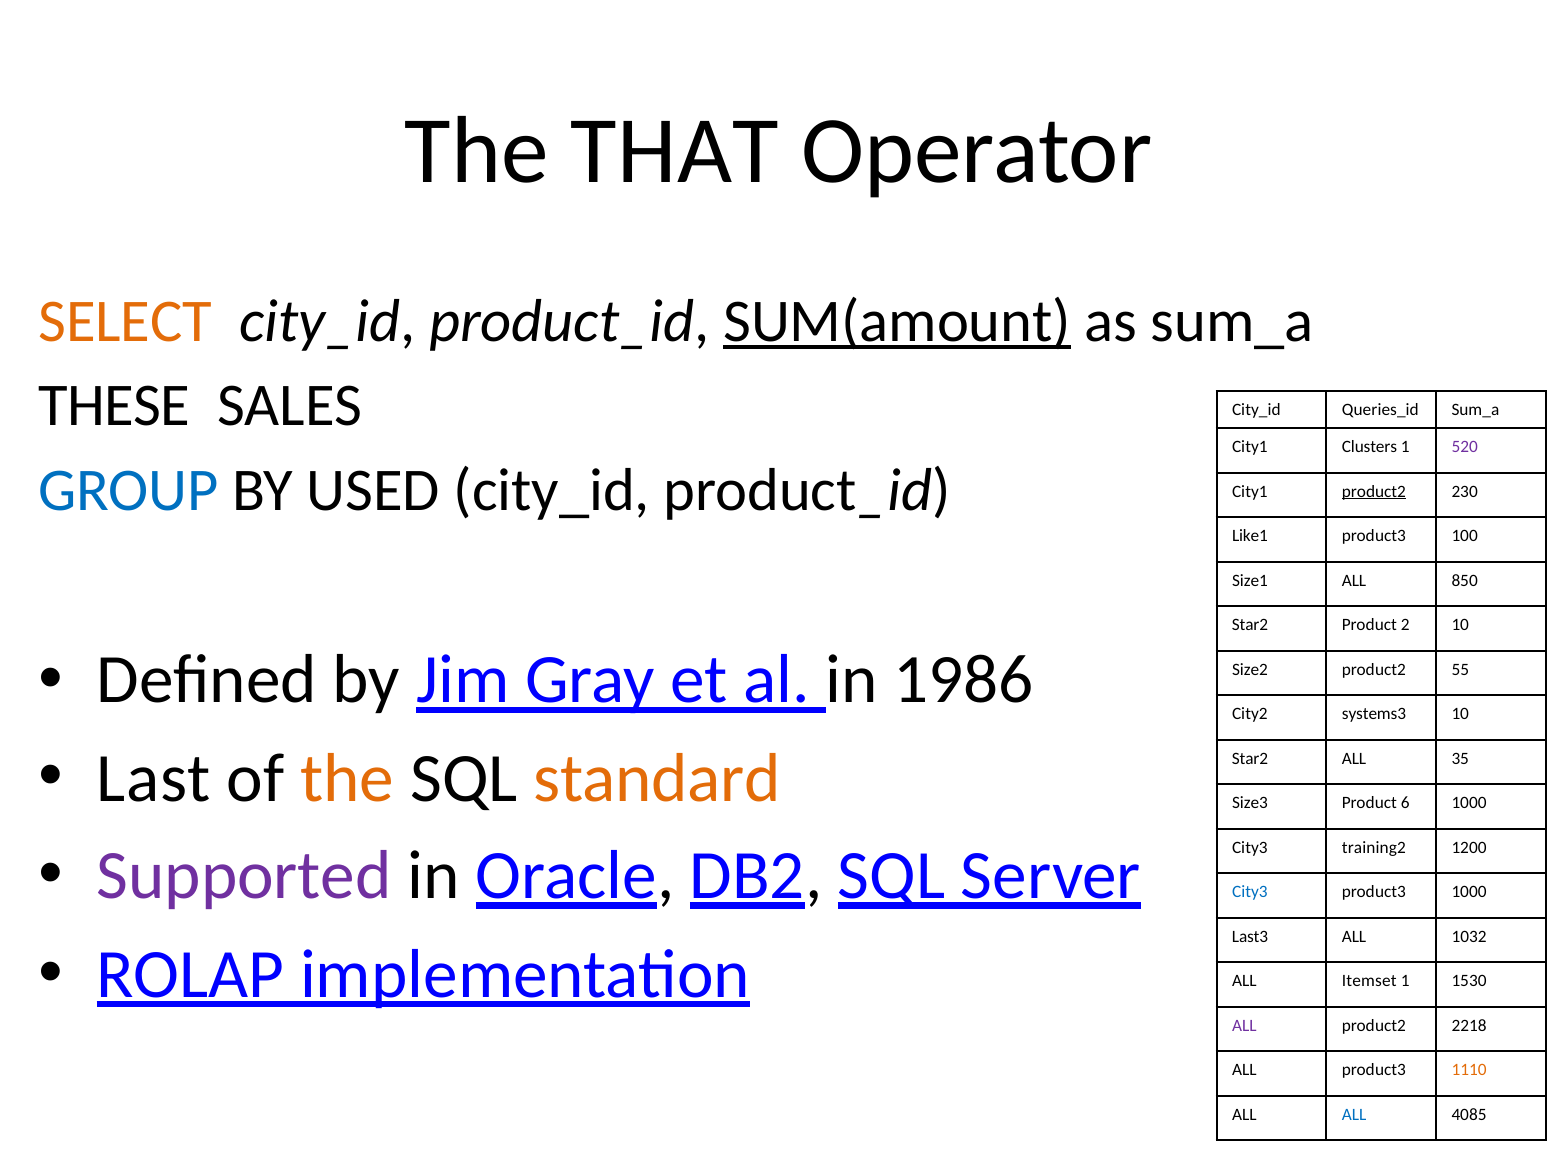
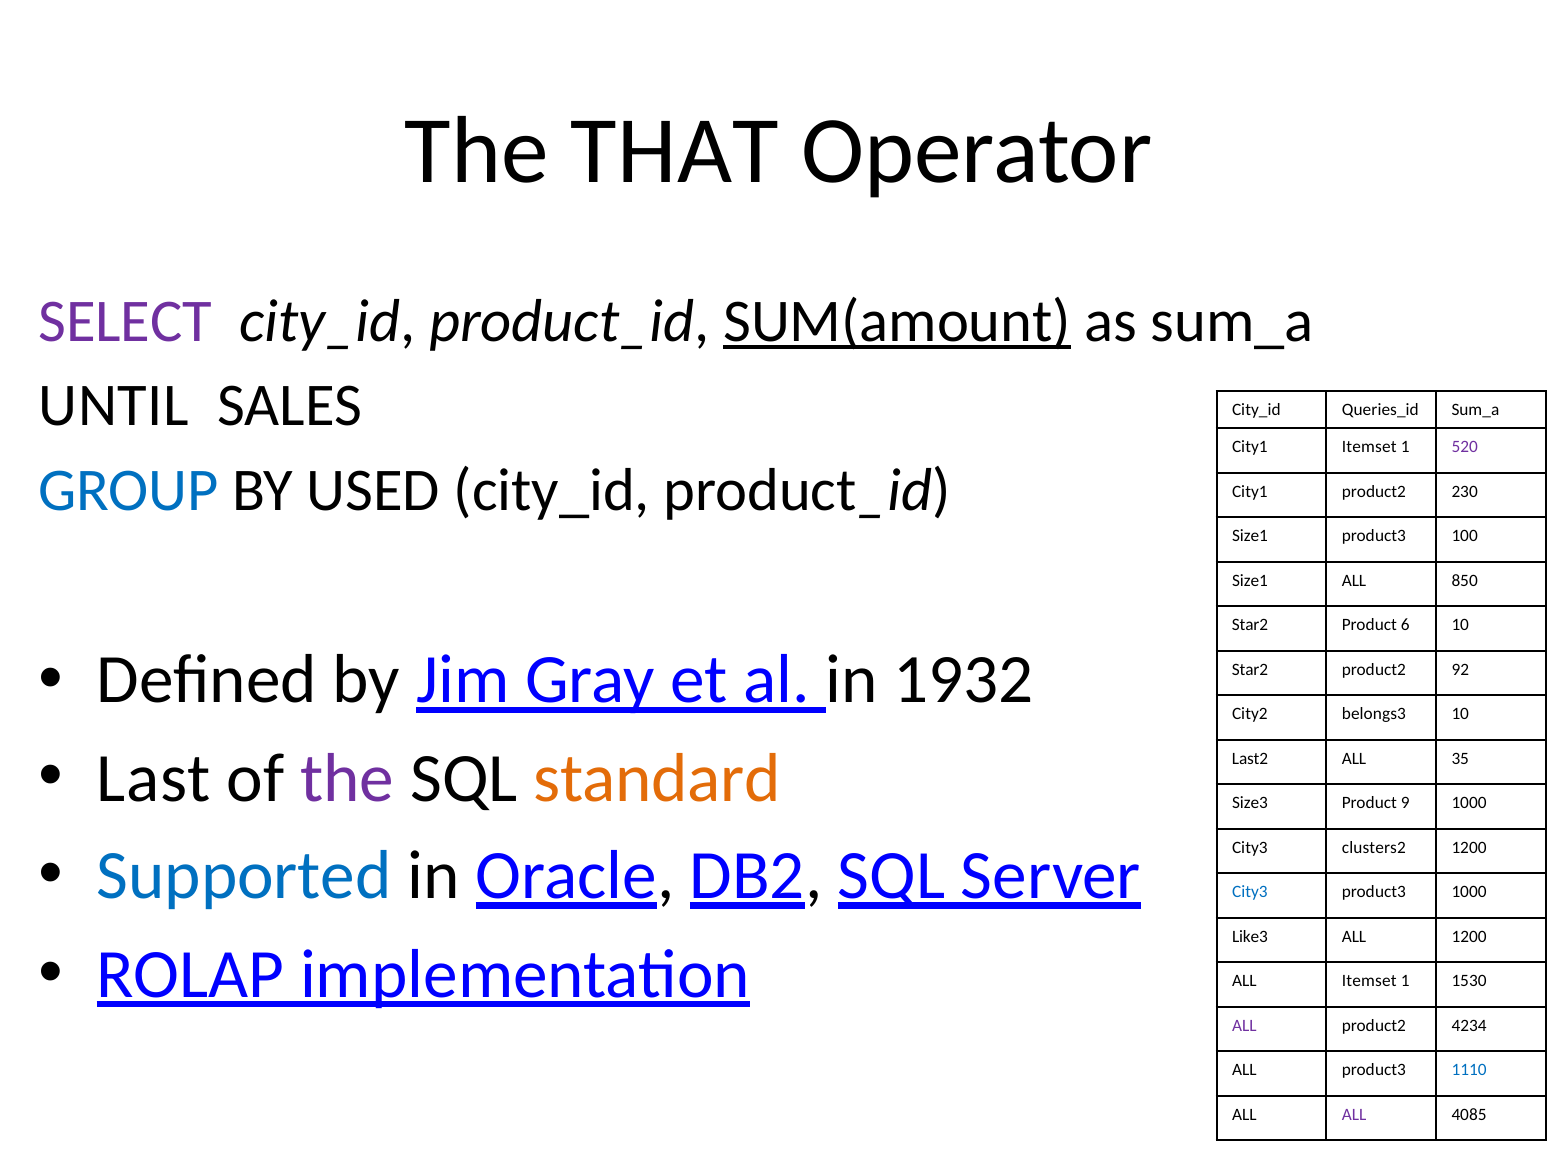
SELECT colour: orange -> purple (125, 321)
THESE: THESE -> UNTIL (114, 406)
City1 Clusters: Clusters -> Itemset (1369, 447)
product2 underline: present -> none (1374, 491)
Like1: Like1 -> Size1 (1250, 536)
2: 2 -> 6 (1405, 625)
1986: 1986 -> 1932 (964, 680)
Size2: Size2 -> Star2 (1250, 669)
55: 55 -> 92 (1460, 669)
systems3: systems3 -> belongs3 (1374, 714)
the colour: orange -> purple (347, 778)
Star2: Star2 -> Last2 (1250, 758)
6: 6 -> 9 (1405, 803)
training2: training2 -> clusters2 (1374, 847)
Supported colour: purple -> blue (244, 875)
Last3: Last3 -> Like3 (1250, 936)
ALL 1032: 1032 -> 1200 (1469, 936)
2218: 2218 -> 4234 (1469, 1025)
1110 colour: orange -> blue (1469, 1069)
ALL colour: blue -> purple (1354, 1114)
